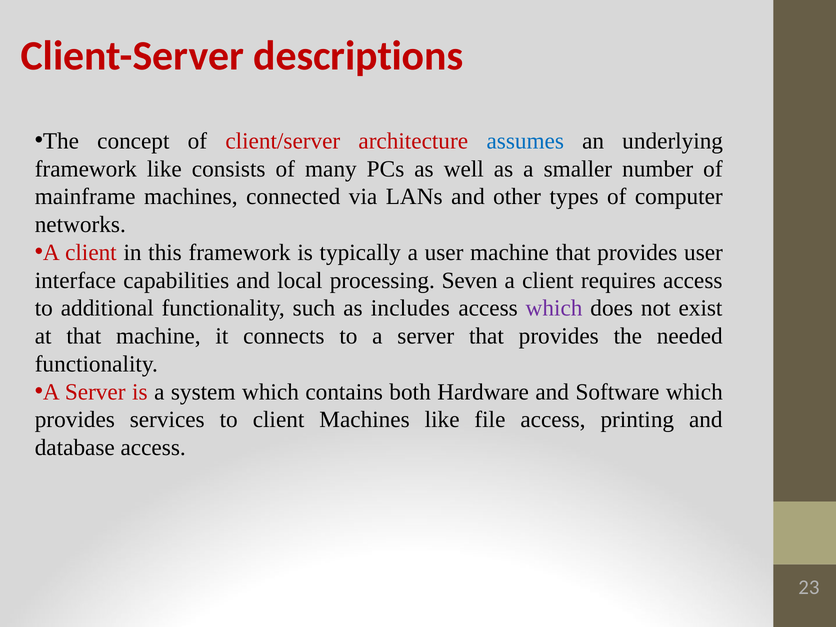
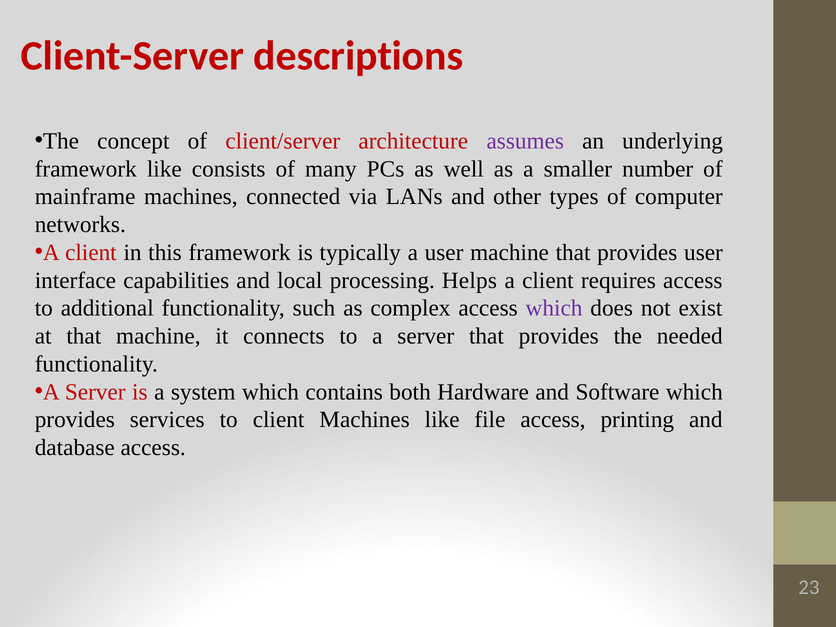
assumes colour: blue -> purple (525, 141)
Seven: Seven -> Helps (469, 280)
includes: includes -> complex (410, 308)
